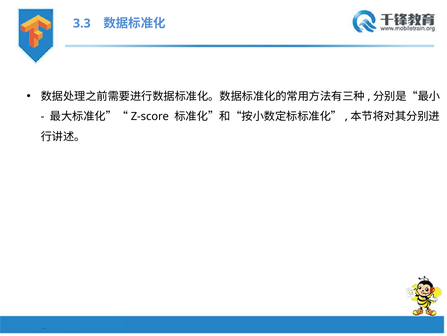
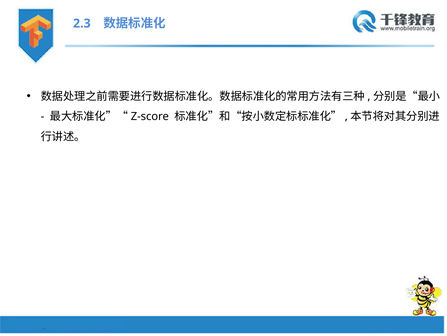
3.3: 3.3 -> 2.3 (82, 23)
